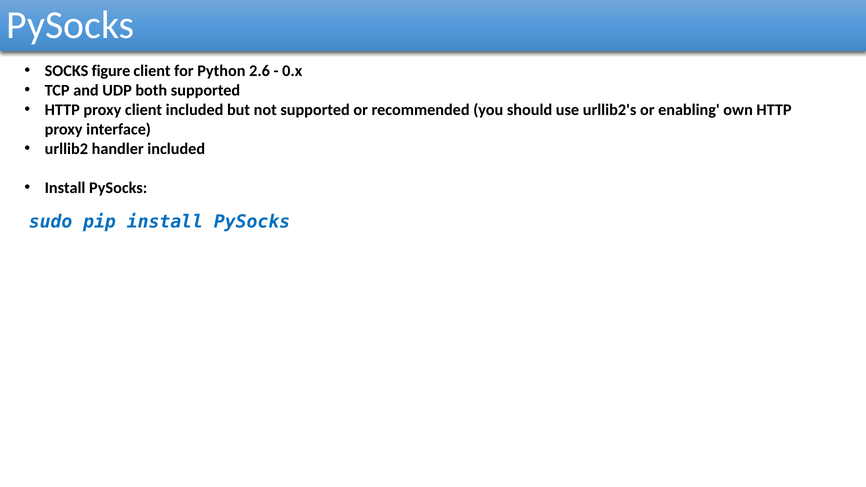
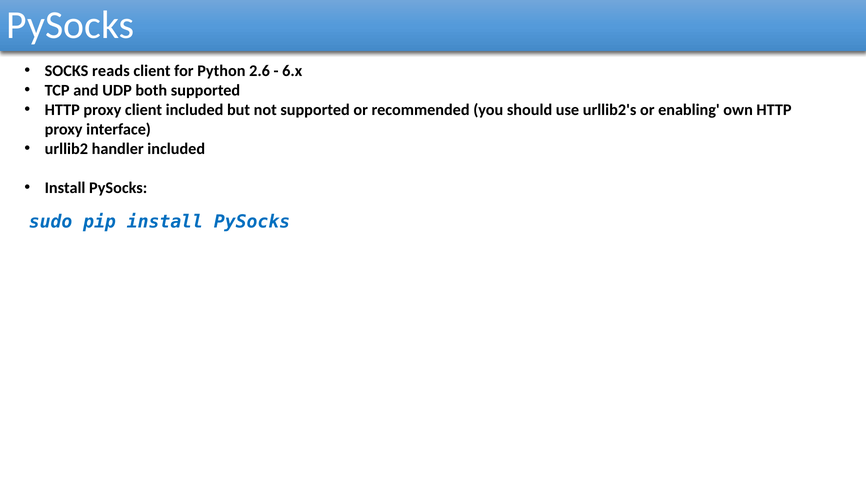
figure: figure -> reads (111, 71)
0.x: 0.x -> 6.x (292, 71)
